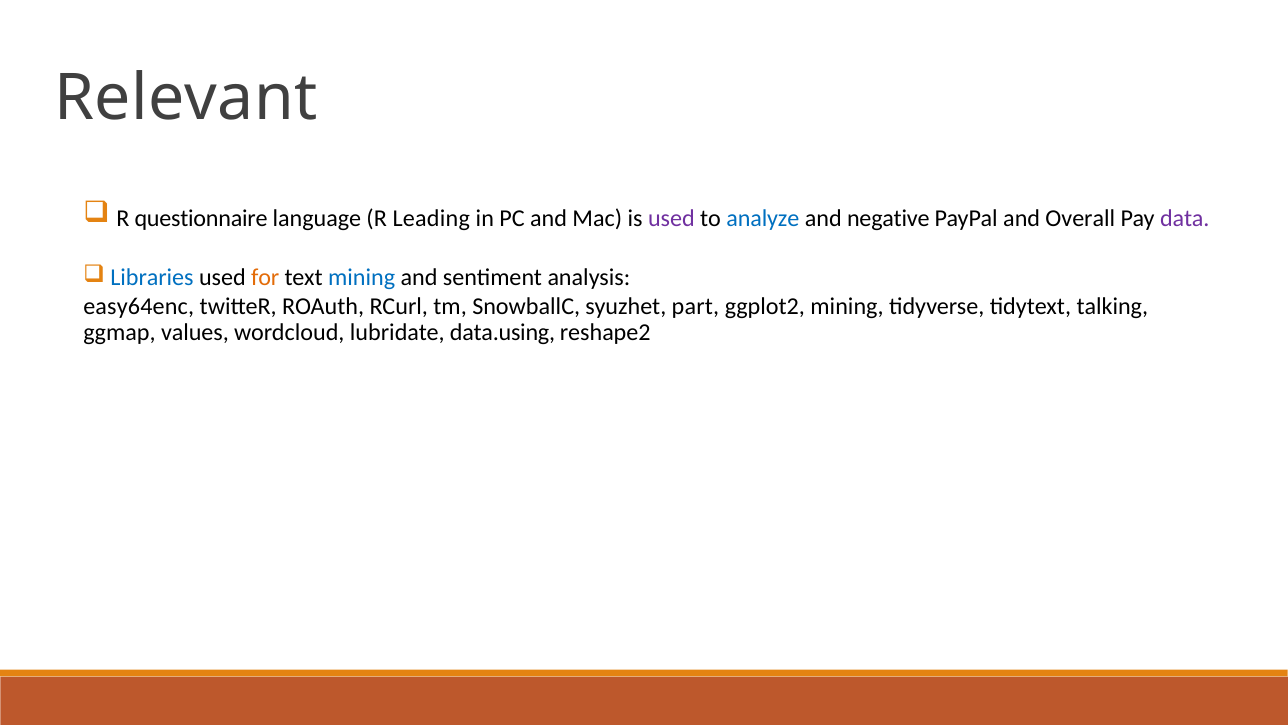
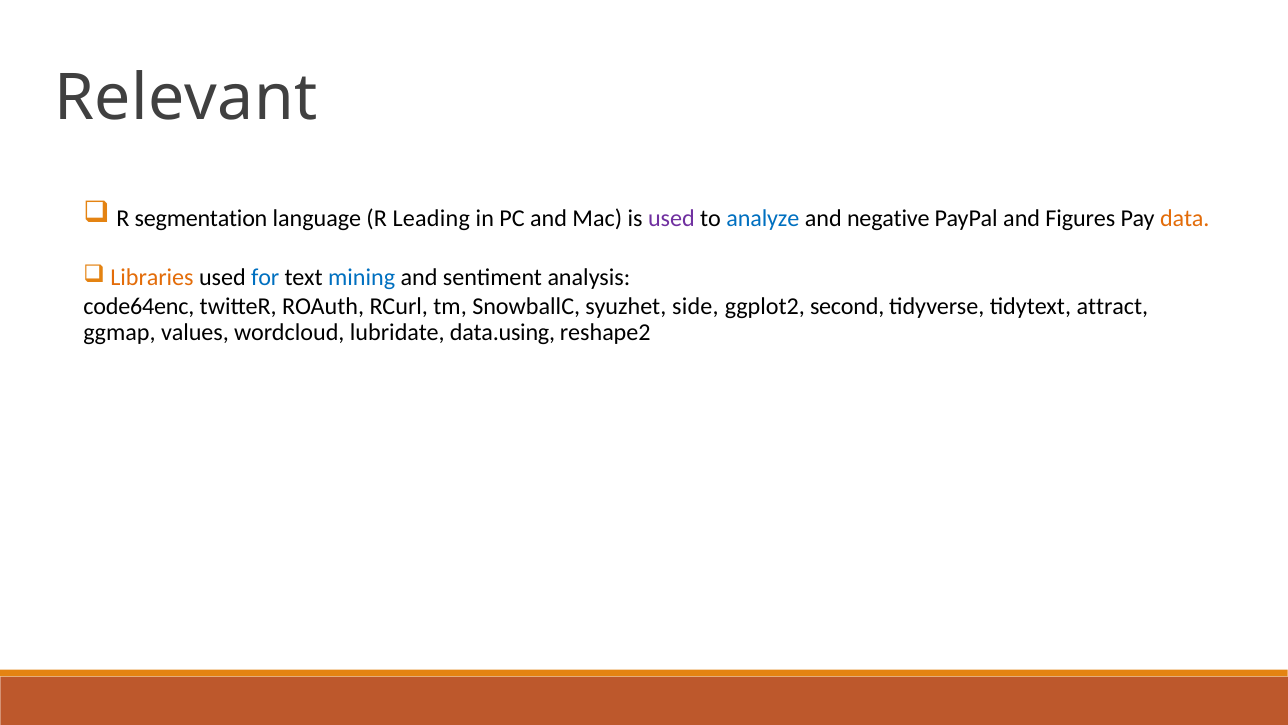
questionnaire: questionnaire -> segmentation (201, 219)
Overall: Overall -> Figures (1080, 219)
data colour: purple -> orange (1185, 219)
Libraries colour: blue -> orange (152, 278)
for colour: orange -> blue (265, 278)
easy64enc: easy64enc -> code64enc (139, 306)
part: part -> side (695, 306)
ggplot2 mining: mining -> second (847, 306)
talking: talking -> attract (1112, 306)
